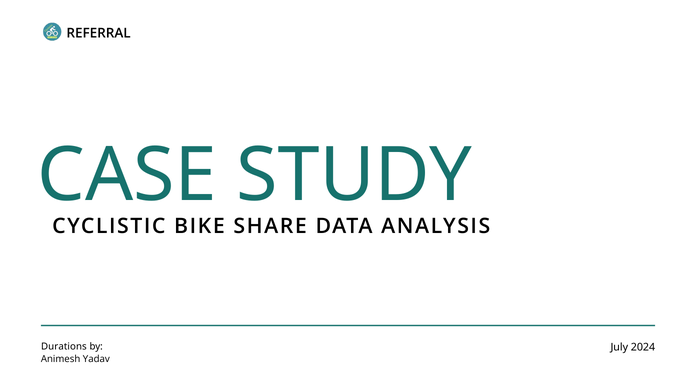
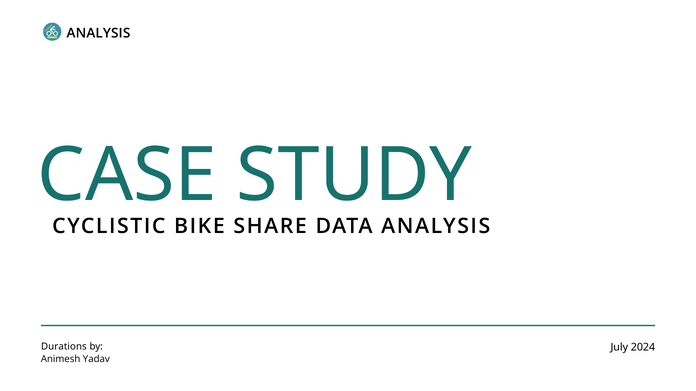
REFERRAL: REFERRAL -> ANALYSIS (98, 33)
